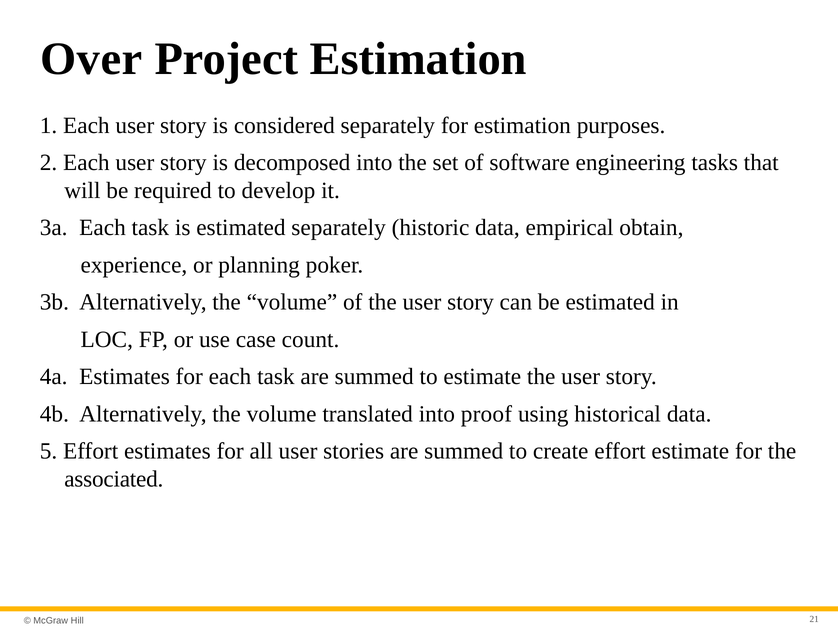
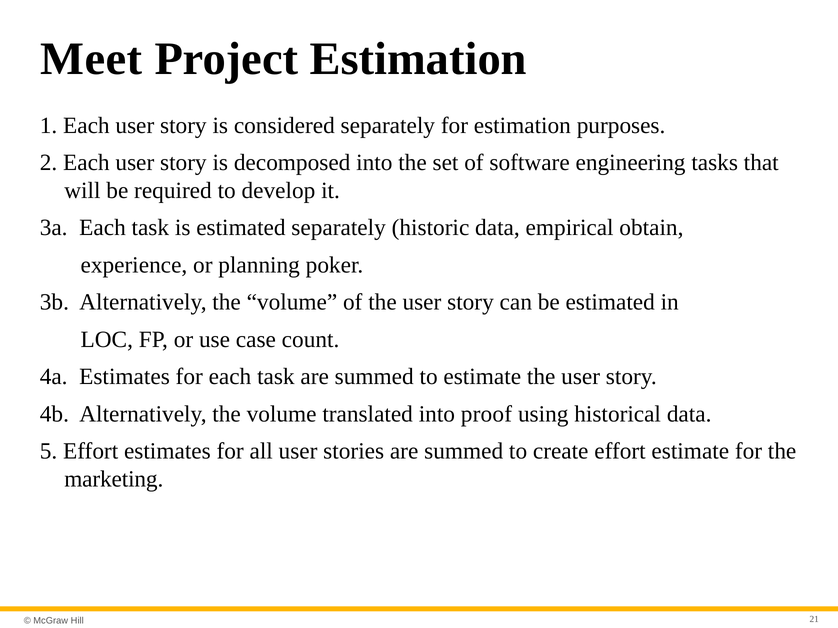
Over: Over -> Meet (91, 59)
associated: associated -> marketing (114, 479)
